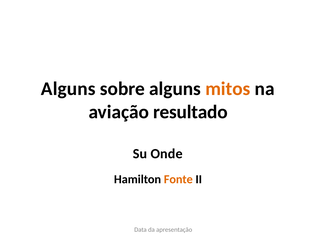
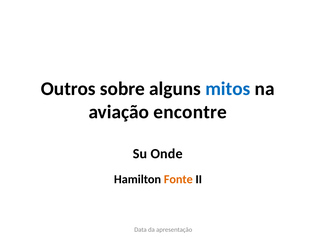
Alguns: Alguns -> Outros (68, 89)
mitos colour: orange -> blue (228, 89)
resultado: resultado -> encontre (190, 112)
